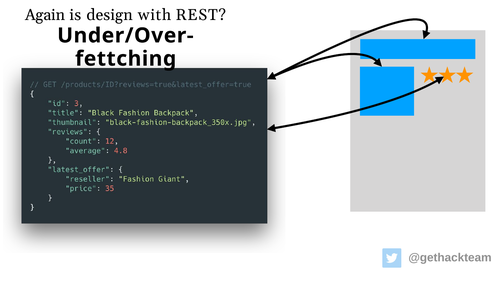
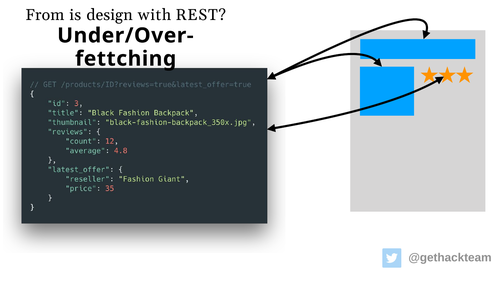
Again: Again -> From (45, 15)
